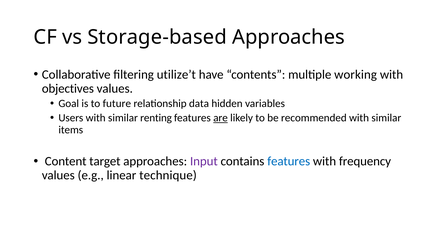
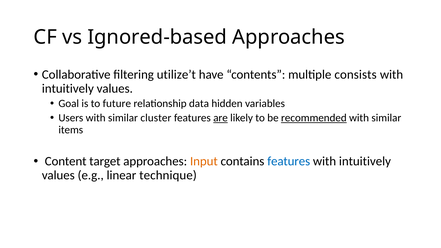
Storage-based: Storage-based -> Ignored-based (157, 37)
working: working -> consists (356, 75)
objectives: objectives -> intuitively (68, 88)
renting: renting -> cluster (156, 118)
recommended underline: none -> present (314, 118)
Input colour: purple -> orange (204, 161)
frequency: frequency -> intuitively (365, 161)
